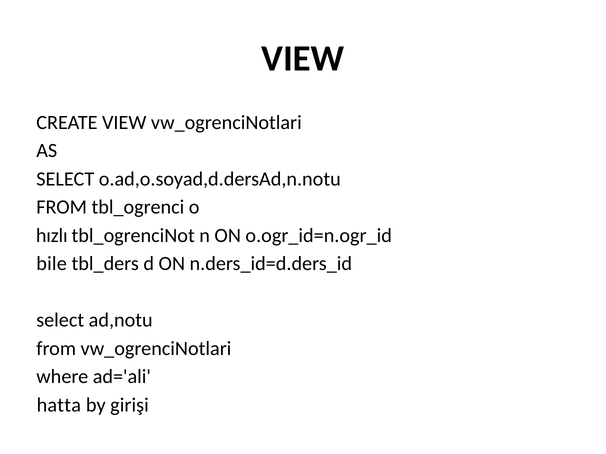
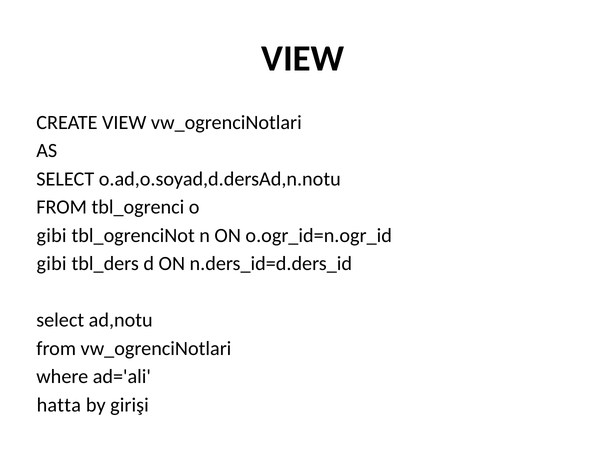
hızlı: hızlı -> gibi (52, 236)
bile: bile -> gibi (52, 264)
